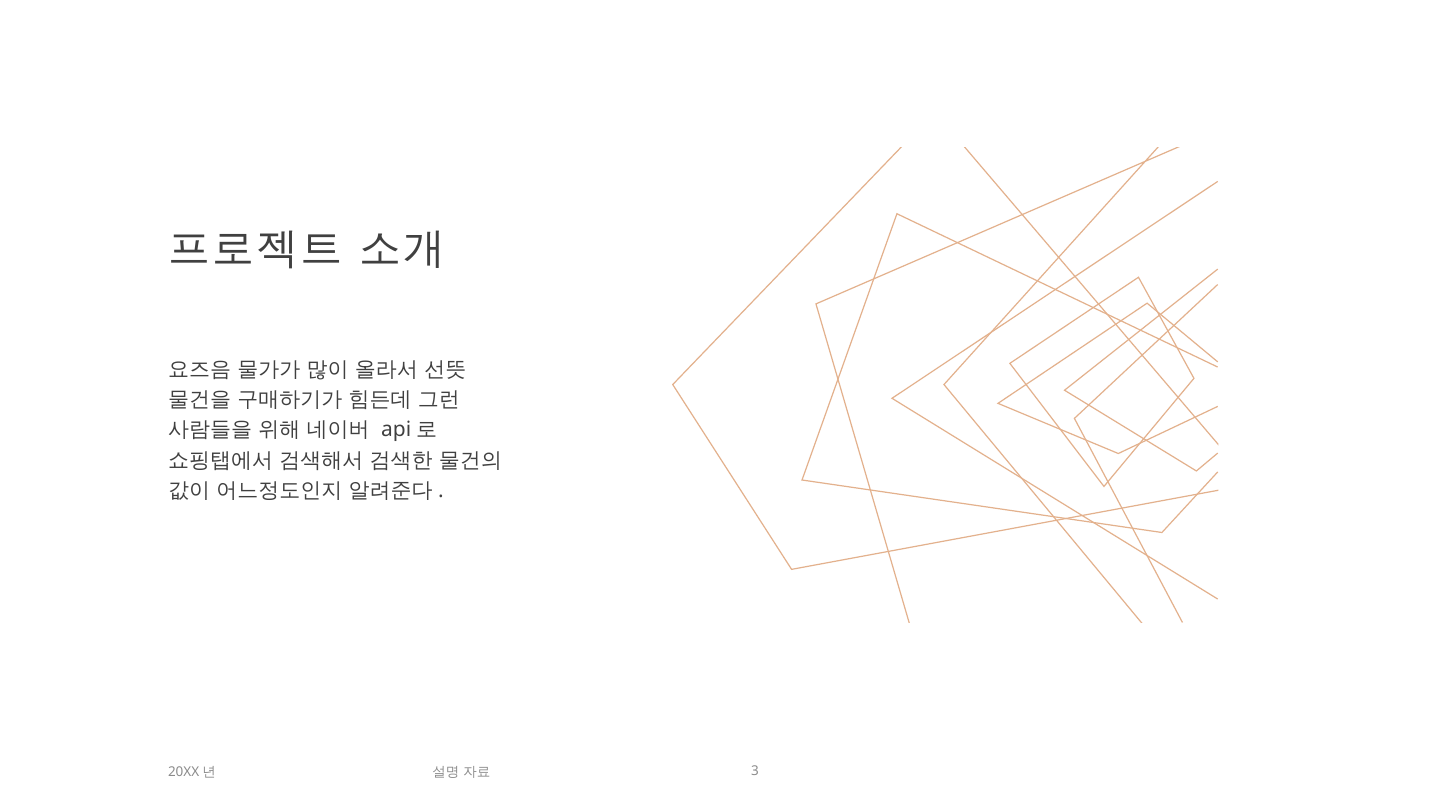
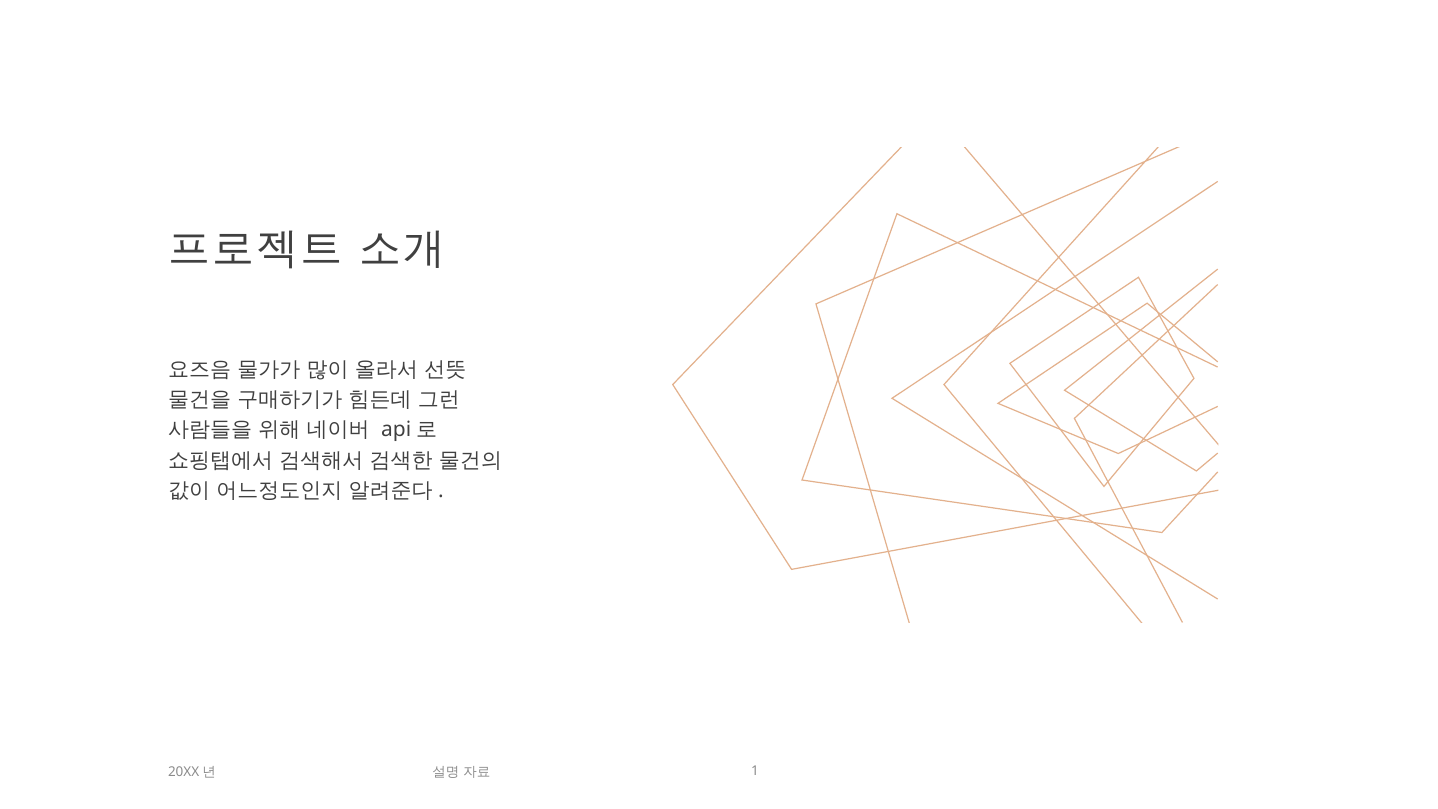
3: 3 -> 1 (755, 771)
